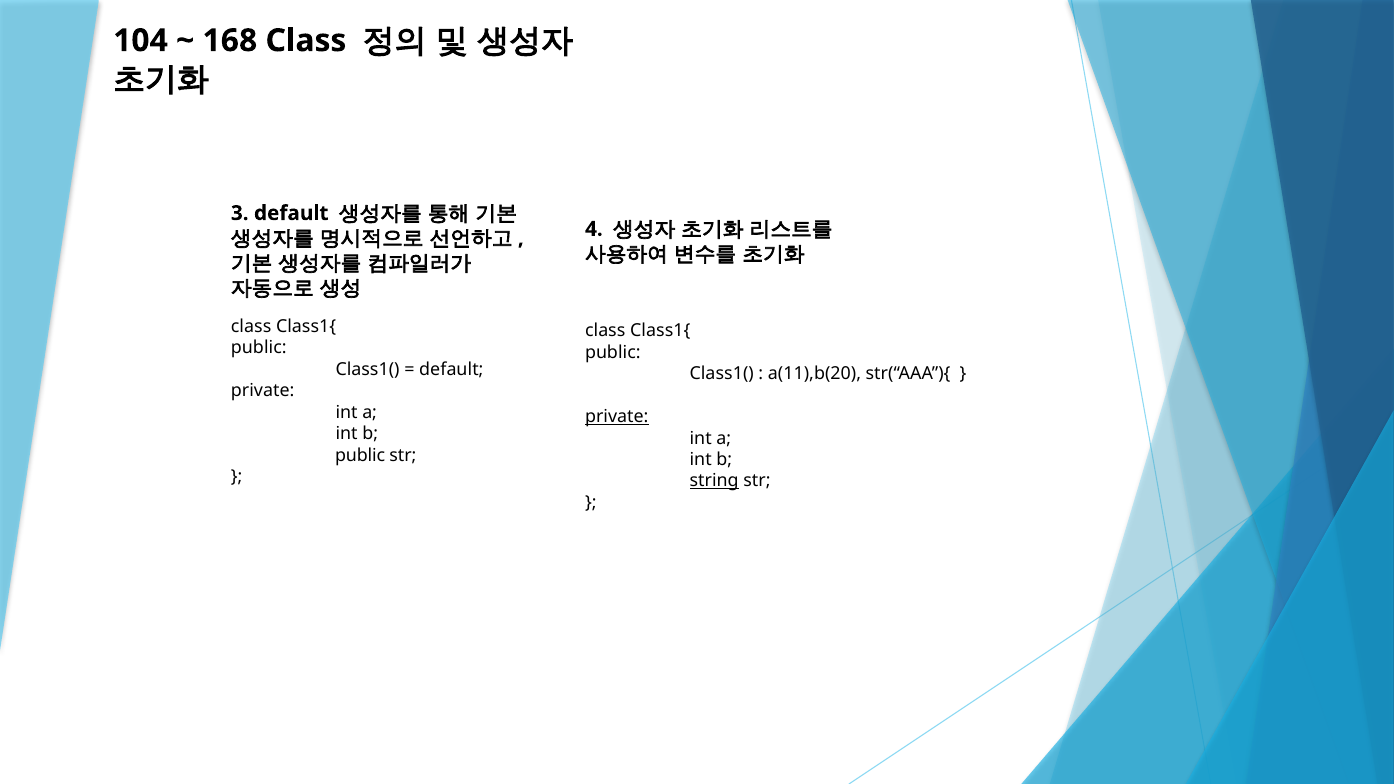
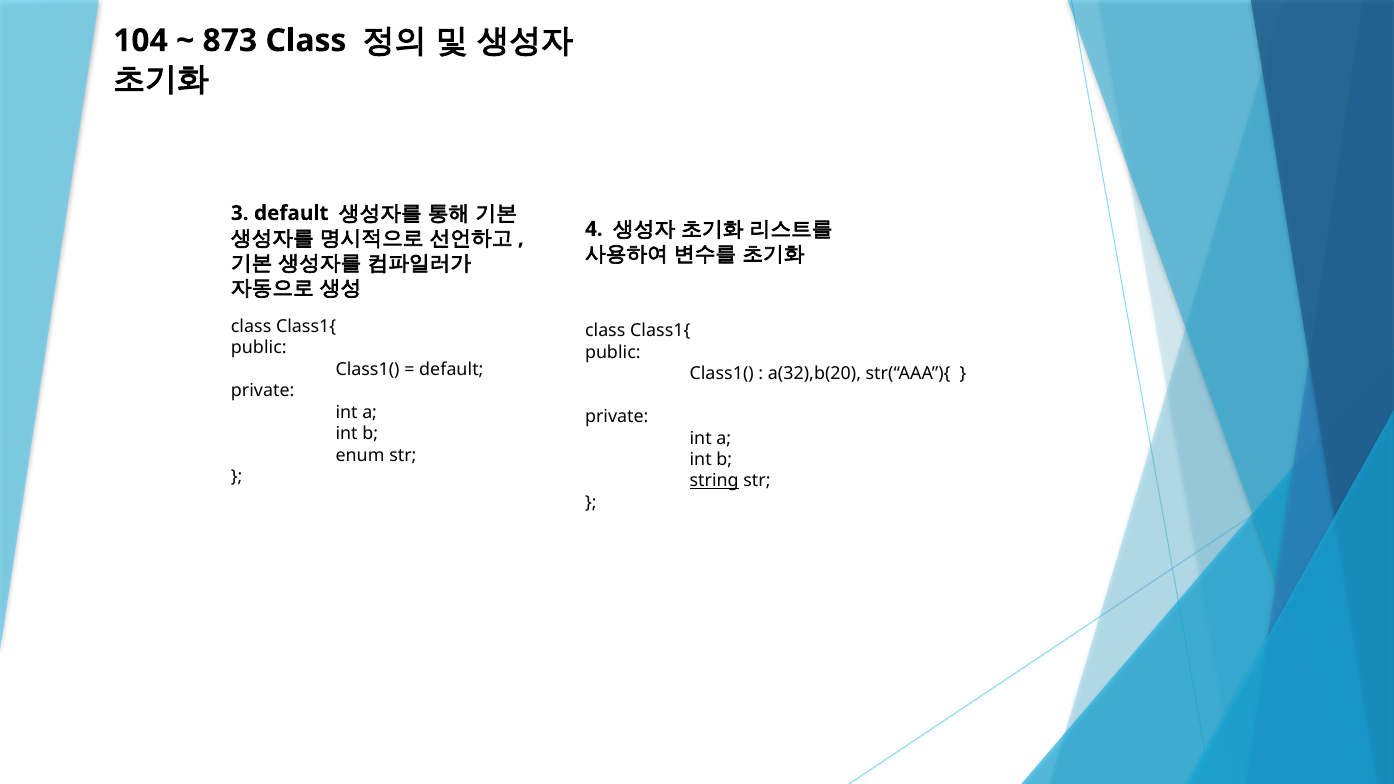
168: 168 -> 873 (230, 41)
a(11),b(20: a(11),b(20 -> a(32),b(20 (814, 374)
private underline: present -> none (617, 417)
public: public -> enum (360, 455)
